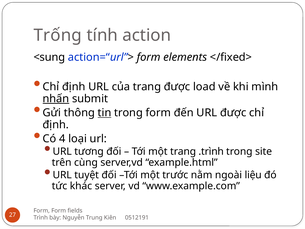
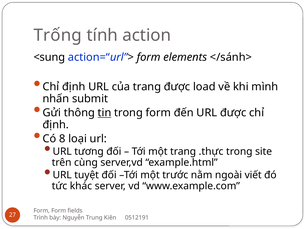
</fixed>: </fixed> -> </sánh> (231, 57)
nhấn underline: present -> none (56, 99)
4: 4 -> 8 (62, 139)
.trình: .trình -> .thực (211, 151)
liệu: liệu -> viết (253, 175)
